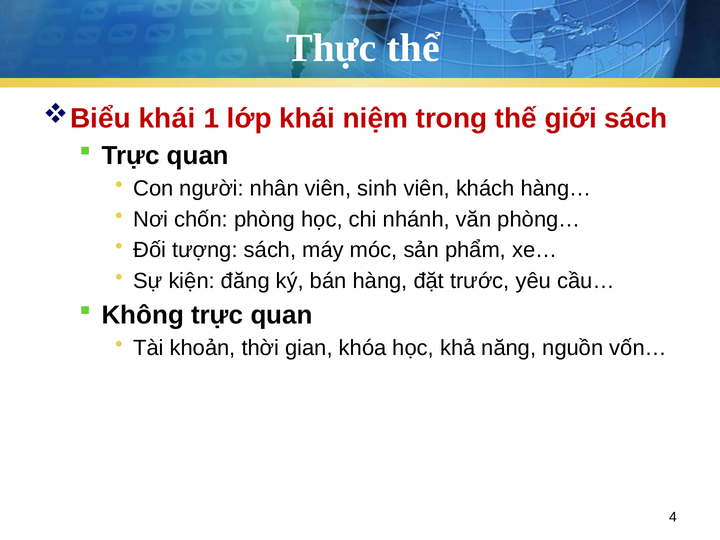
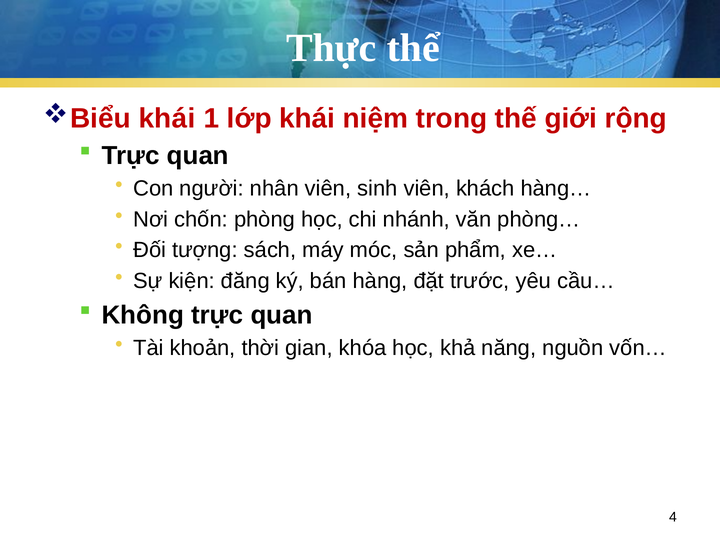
giới sách: sách -> rộng (636, 118)
